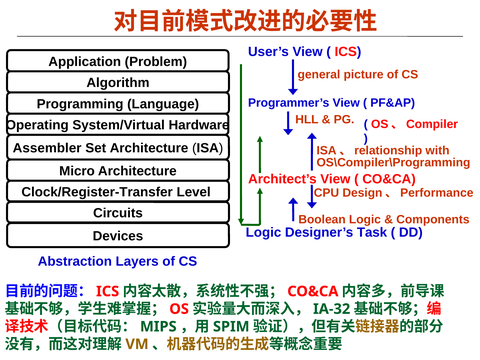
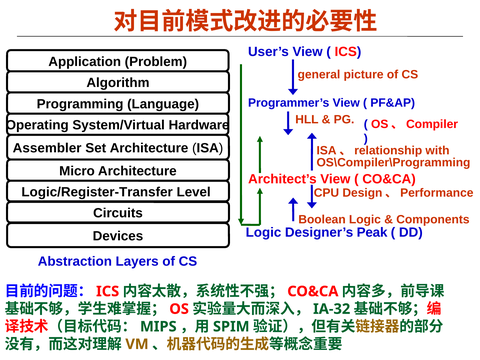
Clock/Register-Transfer: Clock/Register-Transfer -> Logic/Register-Transfer (97, 192)
Task: Task -> Peak (372, 233)
